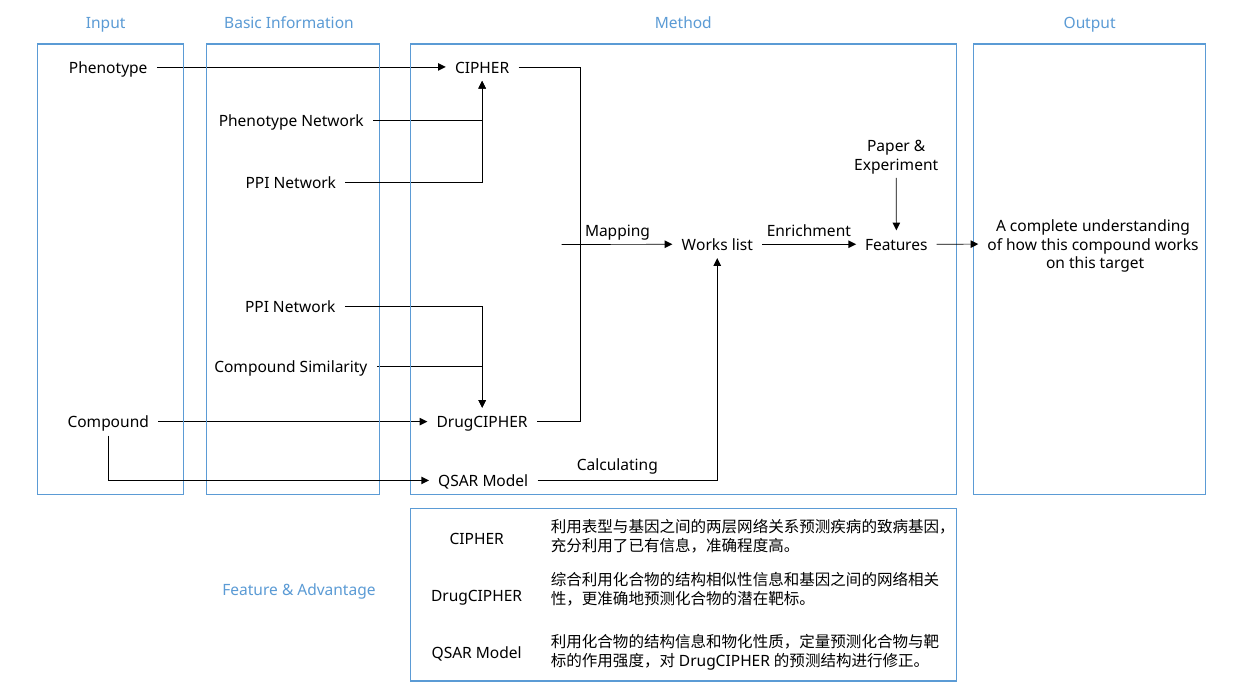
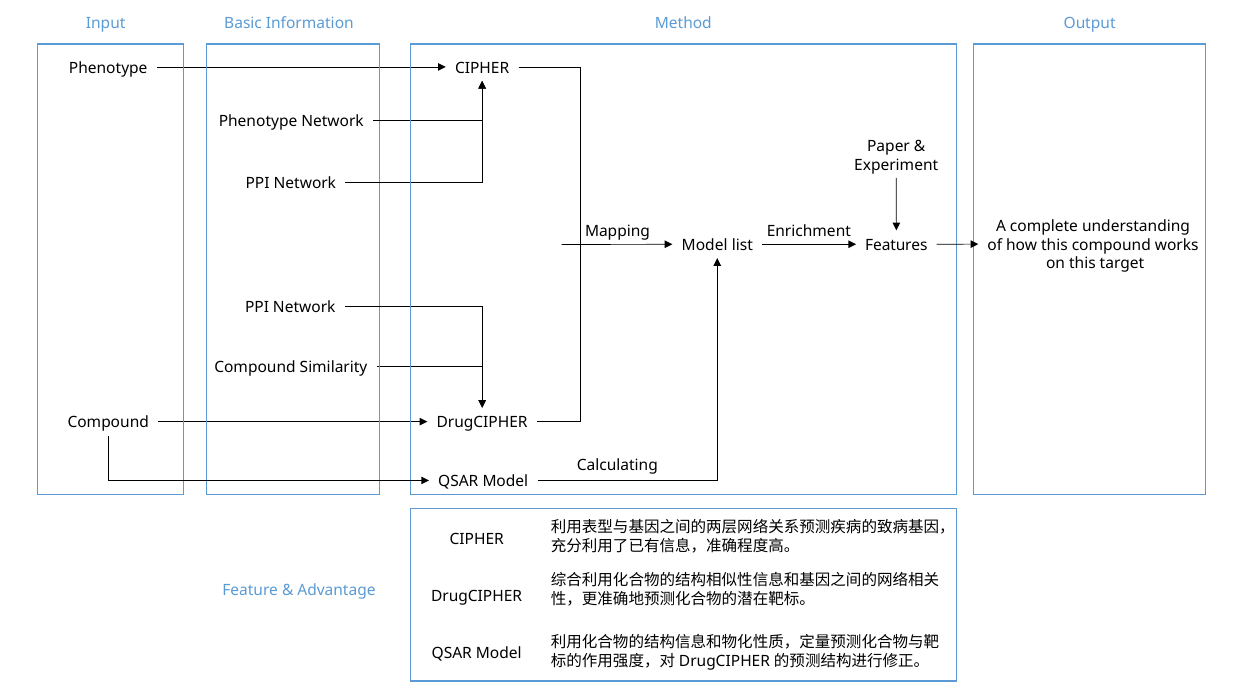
Works: Works -> Model (705, 245)
